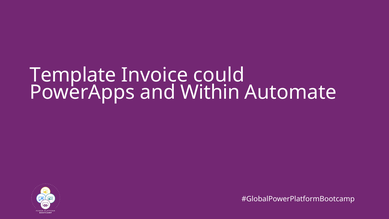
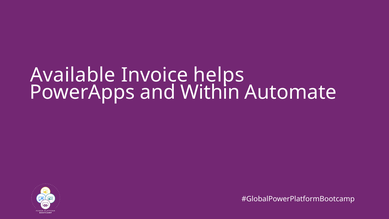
Template: Template -> Available (73, 75)
could: could -> helps (219, 75)
